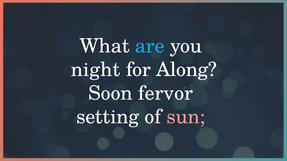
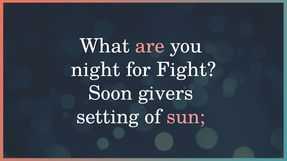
are colour: light blue -> pink (150, 46)
Along: Along -> Fight (186, 70)
fervor: fervor -> givers (166, 93)
